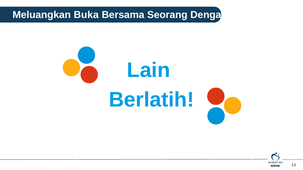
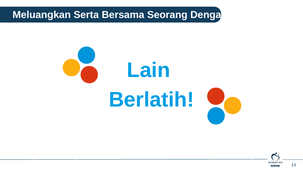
Buka: Buka -> Serta (86, 15)
